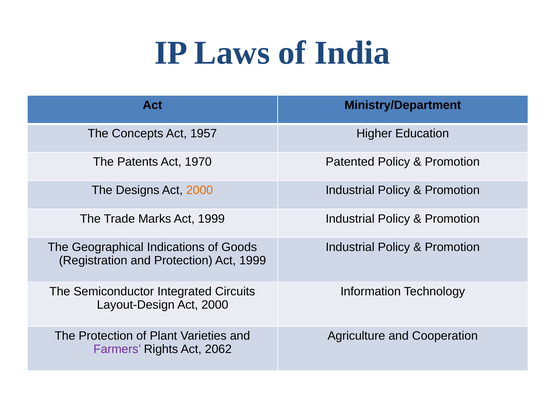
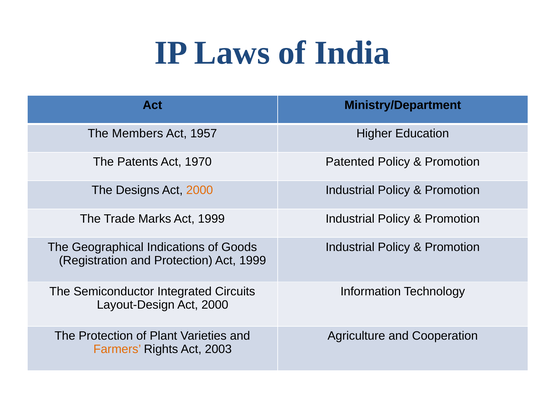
Concepts: Concepts -> Members (138, 133)
Farmers colour: purple -> orange (117, 349)
2062: 2062 -> 2003 (218, 349)
